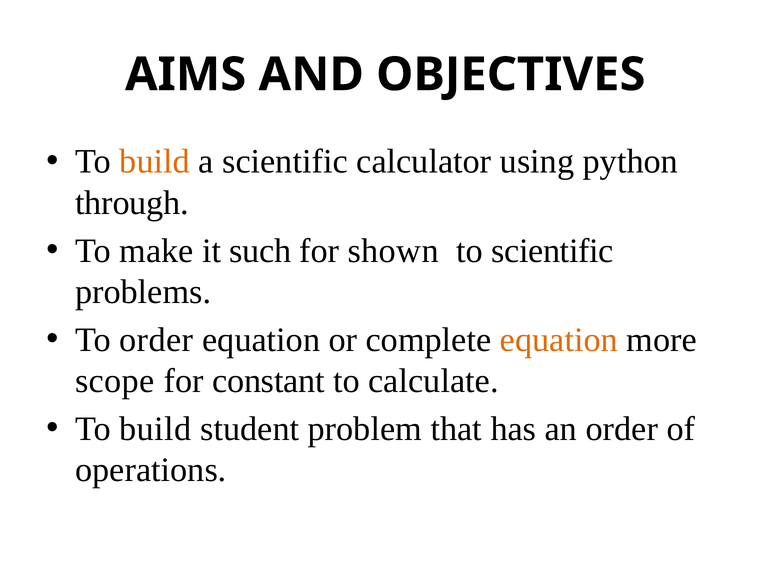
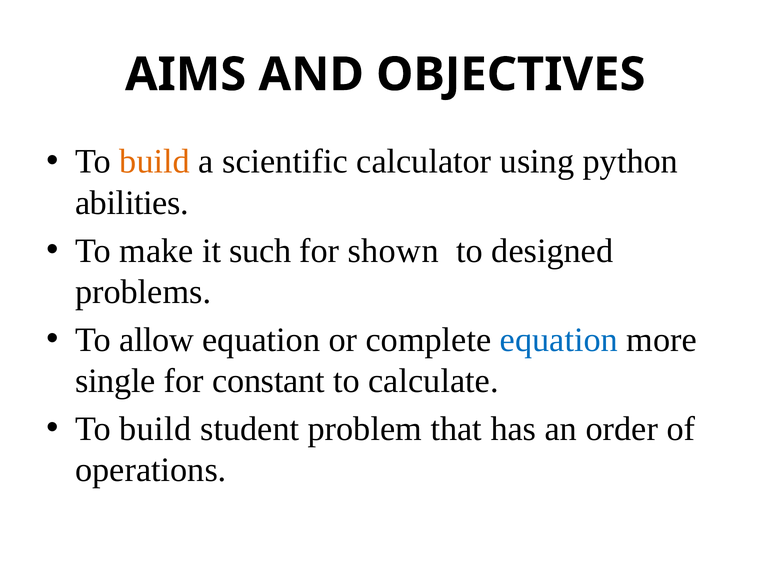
through: through -> abilities (132, 203)
to scientific: scientific -> designed (552, 251)
To order: order -> allow (157, 340)
equation colour: orange -> blue (559, 340)
scope: scope -> single (115, 381)
